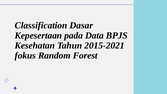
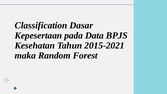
fokus: fokus -> maka (25, 55)
